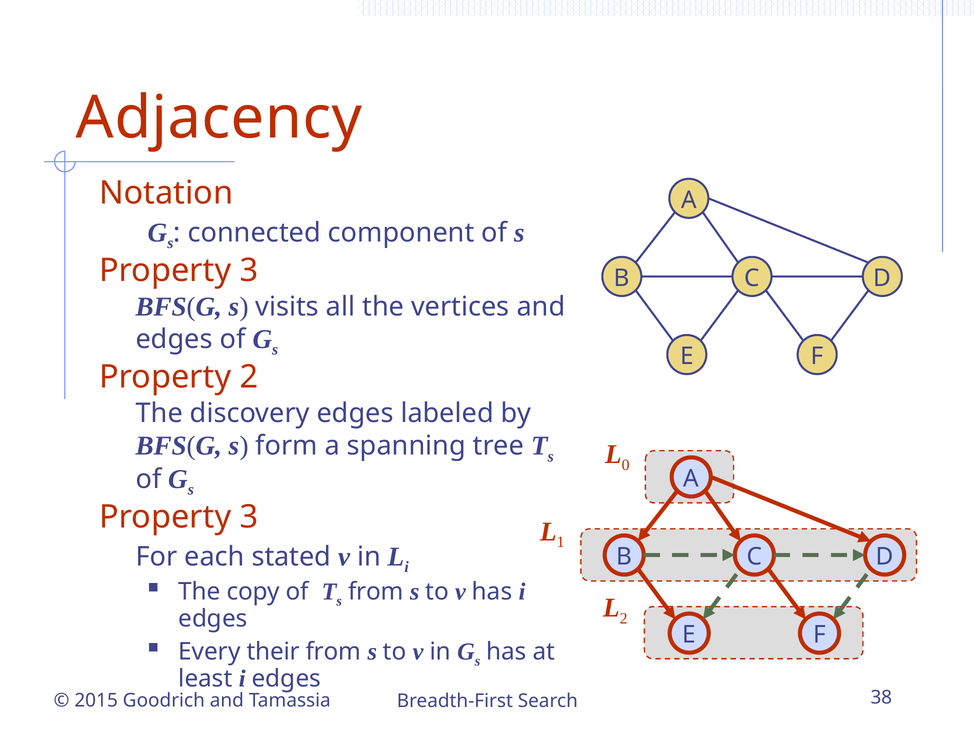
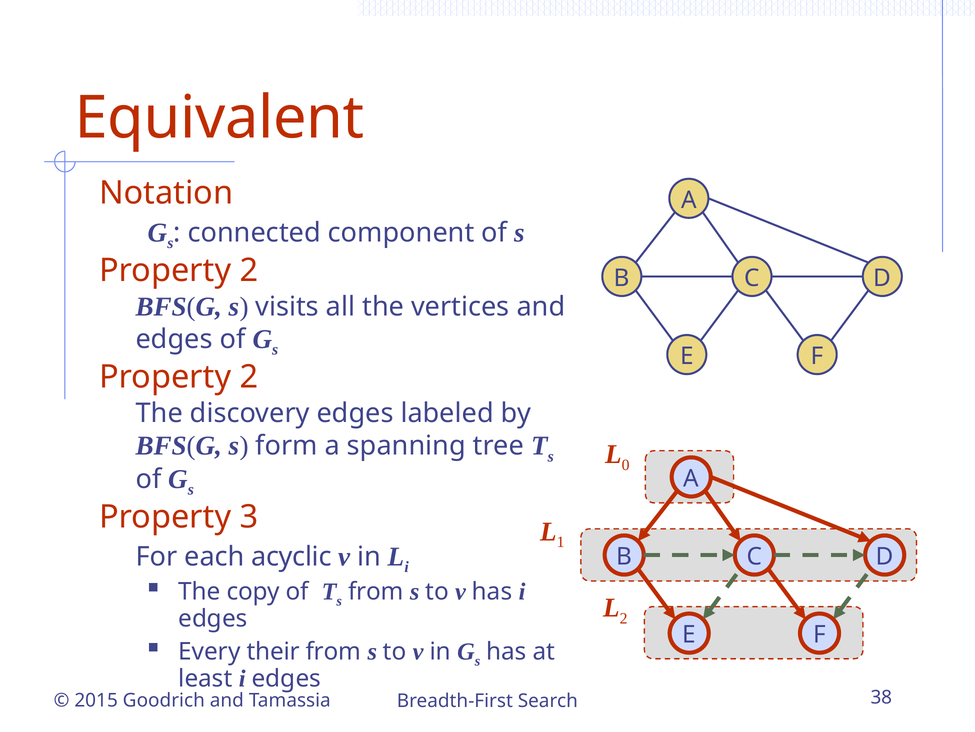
Adjacency: Adjacency -> Equivalent (220, 118)
3: 3 -> 2 (249, 270)
stated: stated -> acyclic (291, 556)
